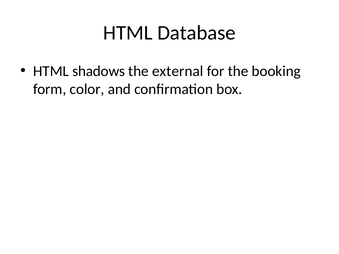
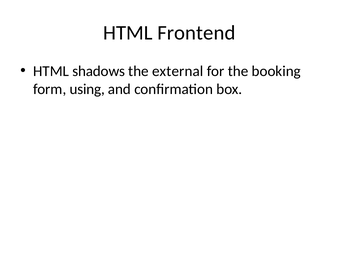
Database: Database -> Frontend (196, 33)
color: color -> using (87, 89)
